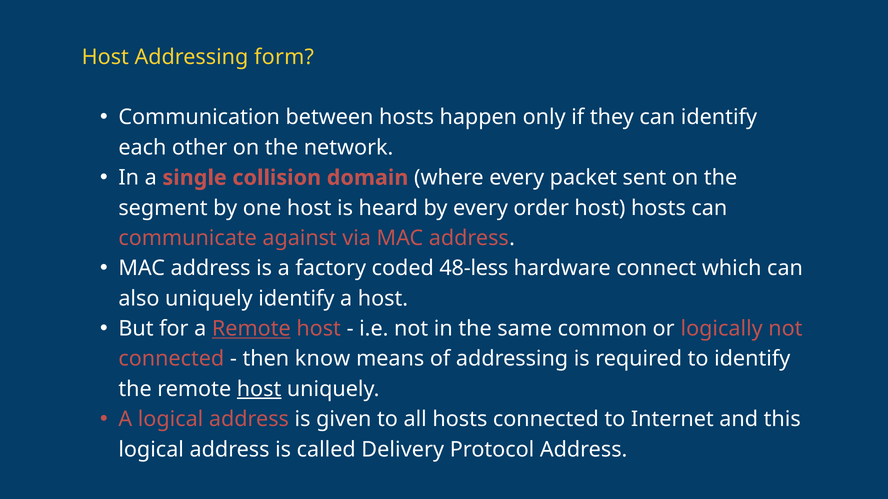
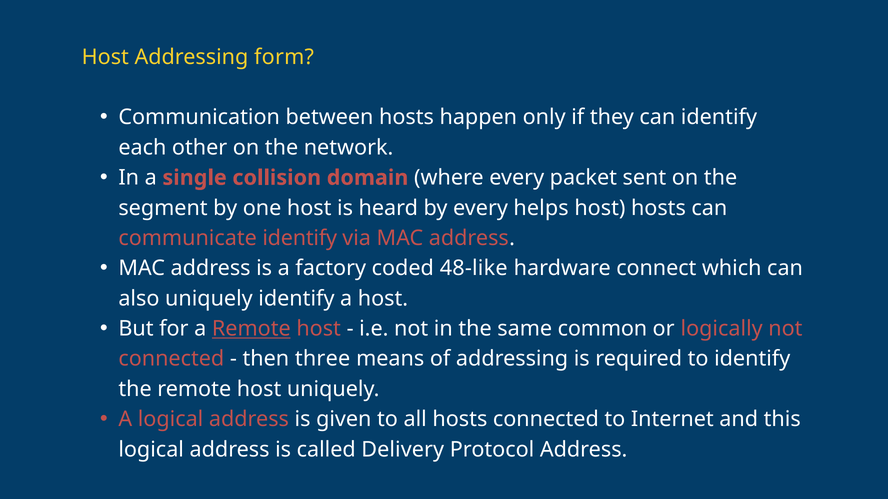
order: order -> helps (541, 208)
communicate against: against -> identify (300, 238)
48-less: 48-less -> 48-like (474, 269)
know: know -> three (323, 359)
host underline: present -> none (259, 389)
